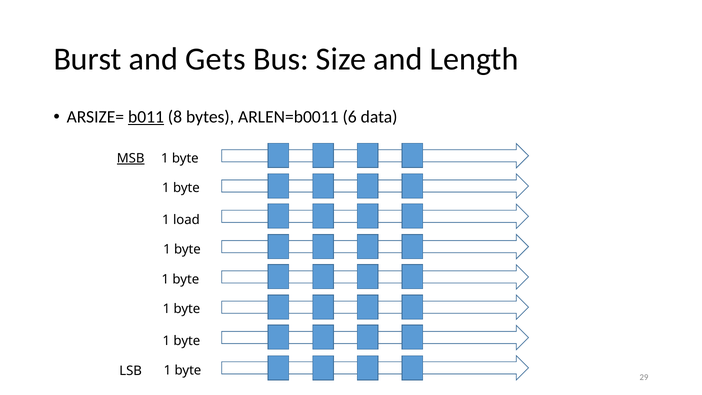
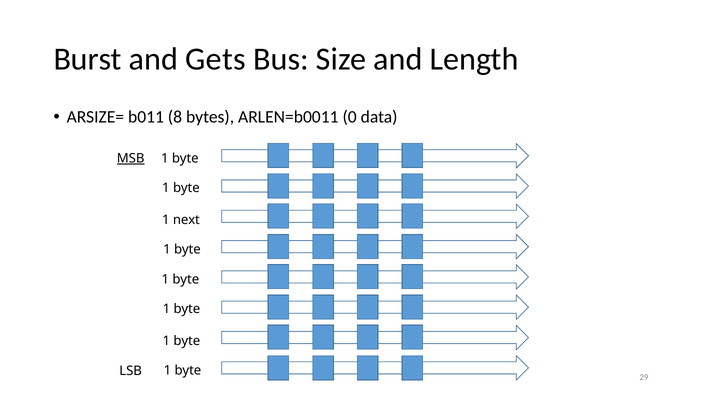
b011 underline: present -> none (146, 117)
6: 6 -> 0 (350, 117)
load: load -> next (186, 220)
